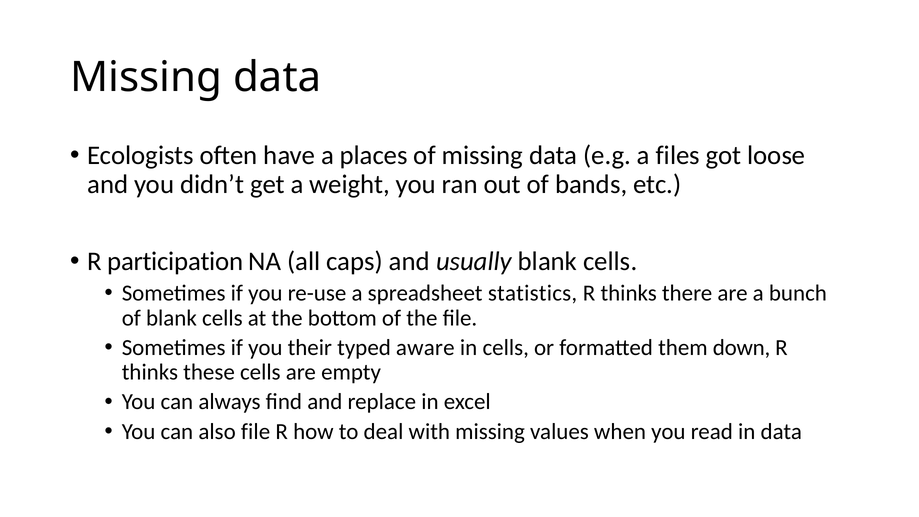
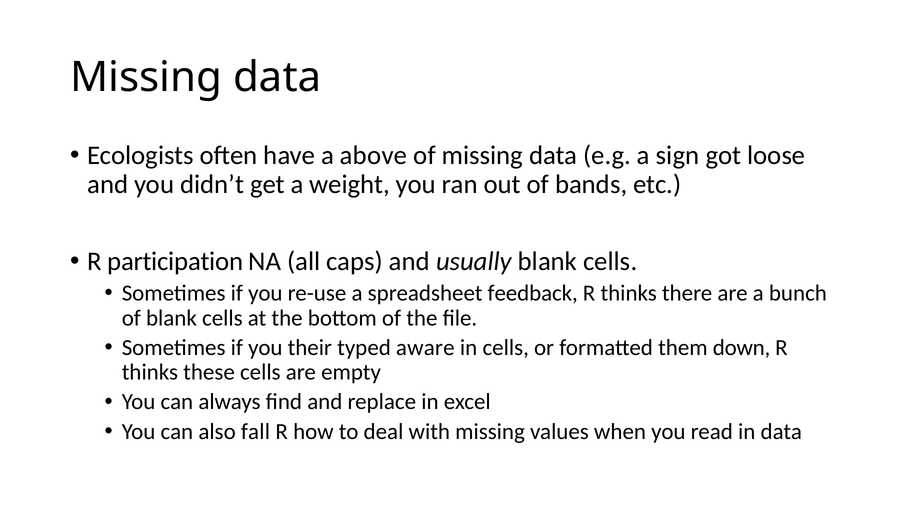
places: places -> above (374, 155)
files: files -> sign (678, 155)
statistics: statistics -> feedback (533, 293)
also file: file -> fall (255, 431)
